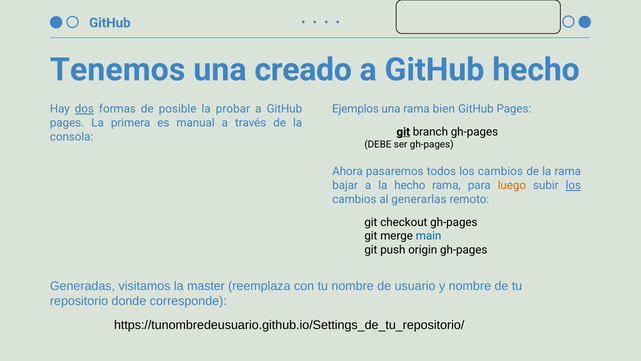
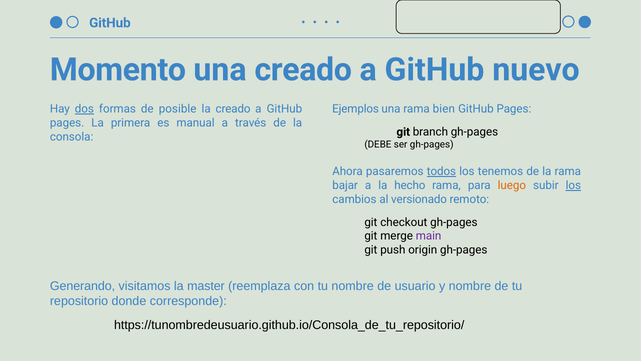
Tenemos: Tenemos -> Momento (118, 70)
GitHub hecho: hecho -> nuevo (536, 70)
la probar: probar -> creado (233, 109)
git underline: present -> none (403, 132)
todos underline: none -> present (441, 171)
cambios: cambios -> tenemos (501, 171)
generarlas: generarlas -> versionado (419, 199)
main colour: blue -> purple (429, 236)
Generadas: Generadas -> Generando (83, 286)
https://tunombredeusuario.github.io/Settings_de_tu_repositorio/: https://tunombredeusuario.github.io/Settings_de_tu_repositorio/ -> https://tunombredeusuario.github.io/Consola_de_tu_repositorio/ (289, 325)
